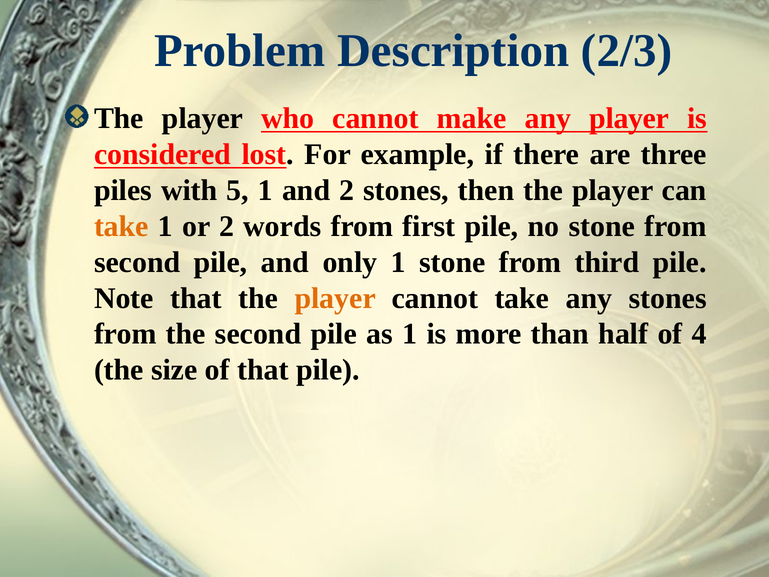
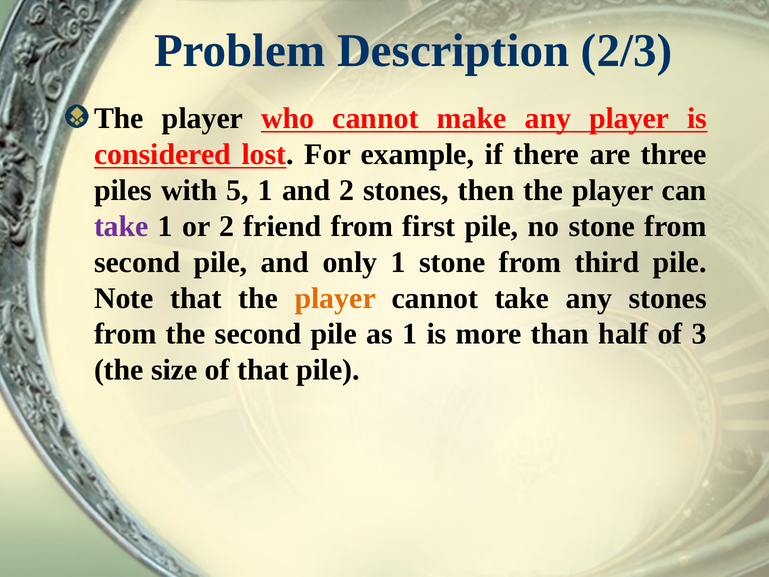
take colour: orange -> purple (121, 226)
words: words -> friend (282, 226)
4: 4 -> 3 (699, 334)
